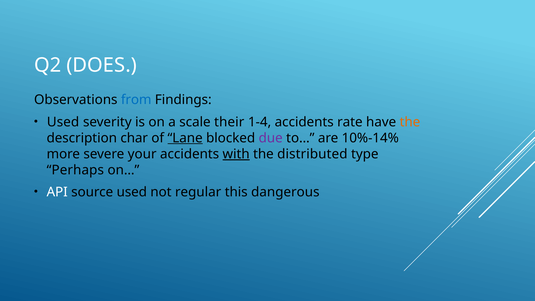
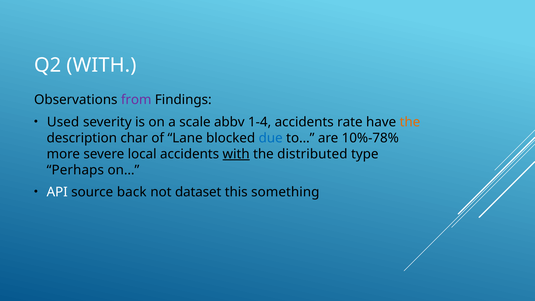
Q2 DOES: DOES -> WITH (102, 65)
from colour: blue -> purple (136, 100)
their: their -> abbv (229, 122)
Lane underline: present -> none (185, 138)
due colour: purple -> blue (271, 138)
10%-14%: 10%-14% -> 10%-78% (370, 138)
your: your -> local (142, 154)
source used: used -> back (132, 192)
regular: regular -> dataset (198, 192)
dangerous: dangerous -> something (285, 192)
